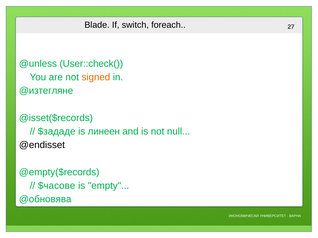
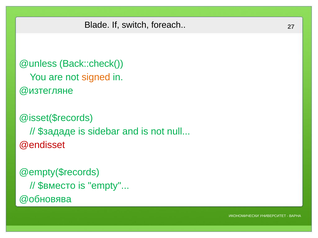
User::check(: User::check( -> Back::check( (91, 64)
линеен: линеен -> sidebar (104, 132)
@endisset colour: black -> red (42, 145)
$часове: $часове -> $вместо (57, 186)
